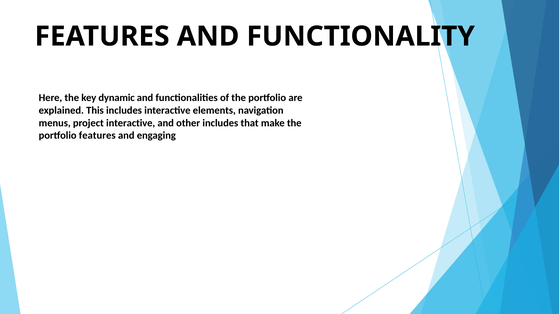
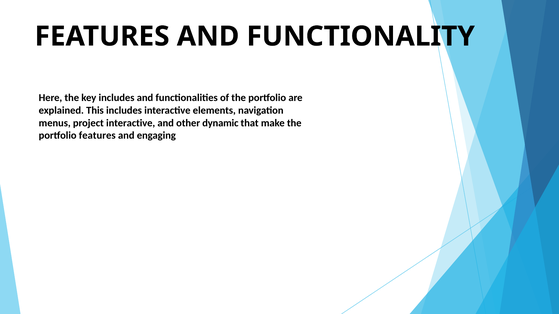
key dynamic: dynamic -> includes (117, 98)
other includes: includes -> dynamic (220, 123)
